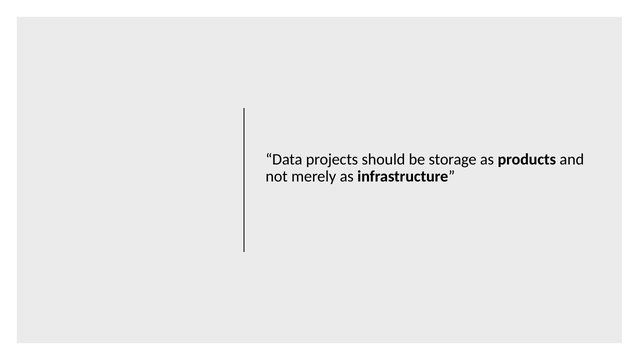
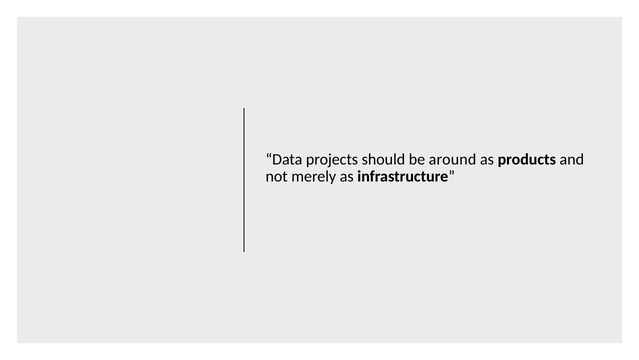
storage: storage -> around (453, 159)
